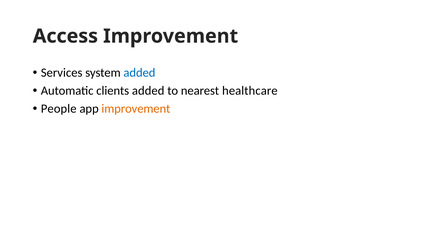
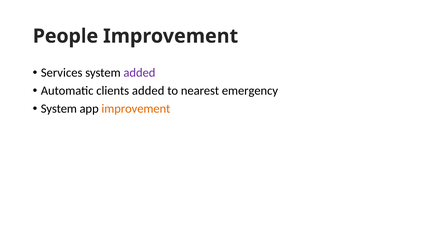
Access: Access -> People (65, 36)
added colour: blue -> purple (139, 73)
healthcare: healthcare -> emergency (250, 91)
People: People -> System (59, 109)
